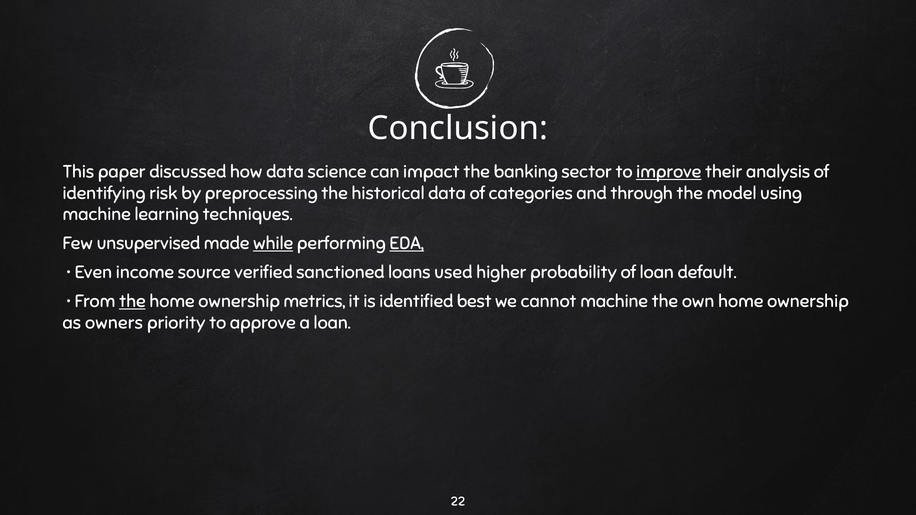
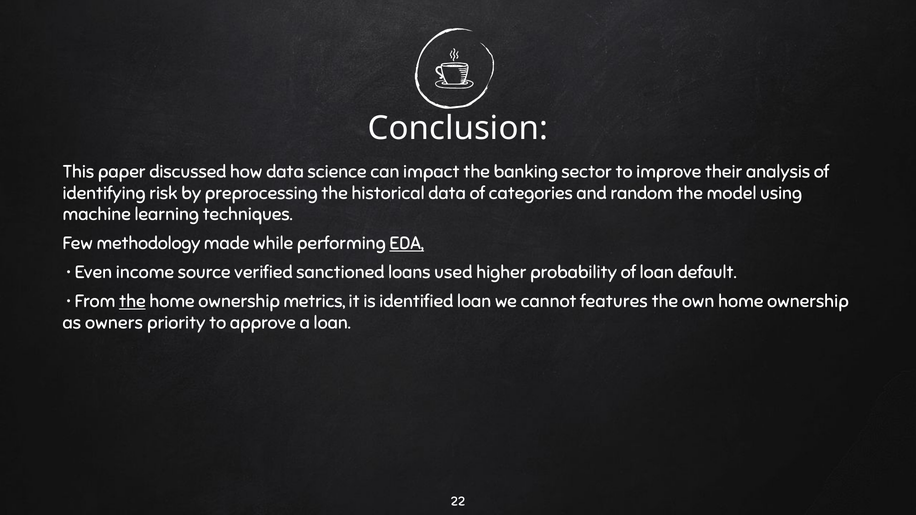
improve underline: present -> none (669, 172)
through: through -> random (642, 193)
unsupervised: unsupervised -> methodology (149, 244)
while underline: present -> none (273, 244)
identified best: best -> loan (474, 302)
cannot machine: machine -> features (614, 302)
